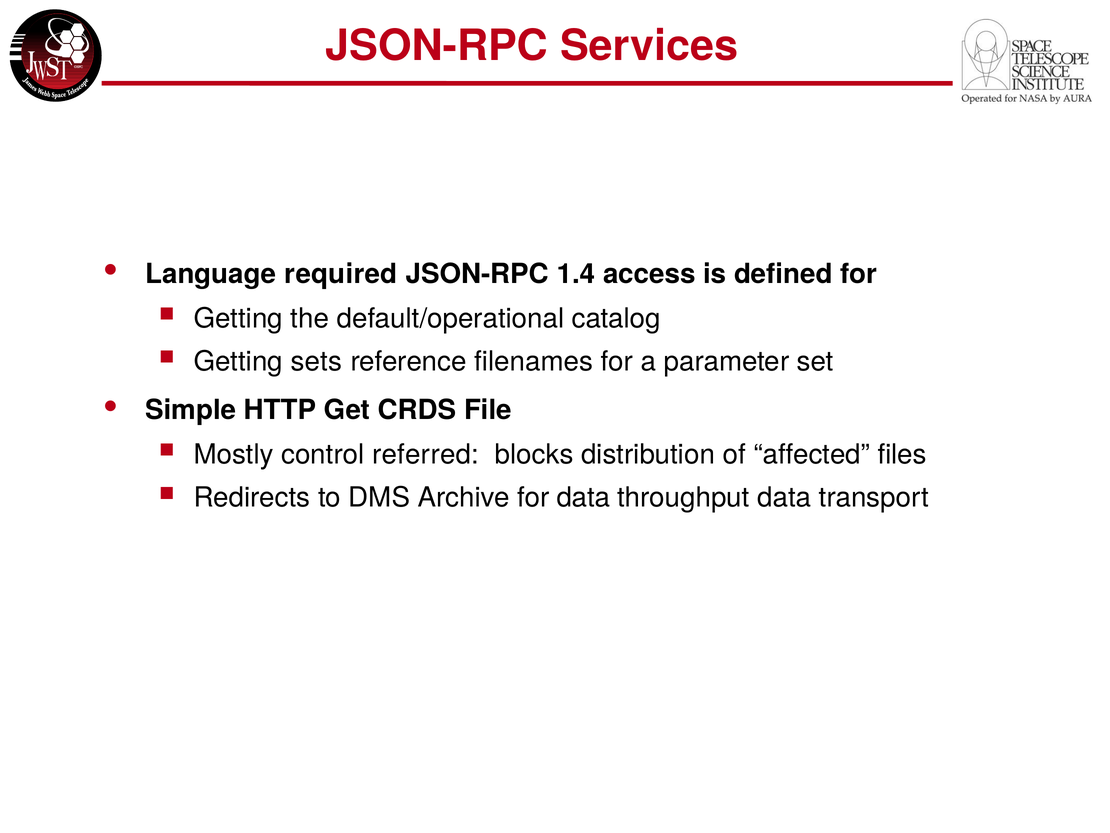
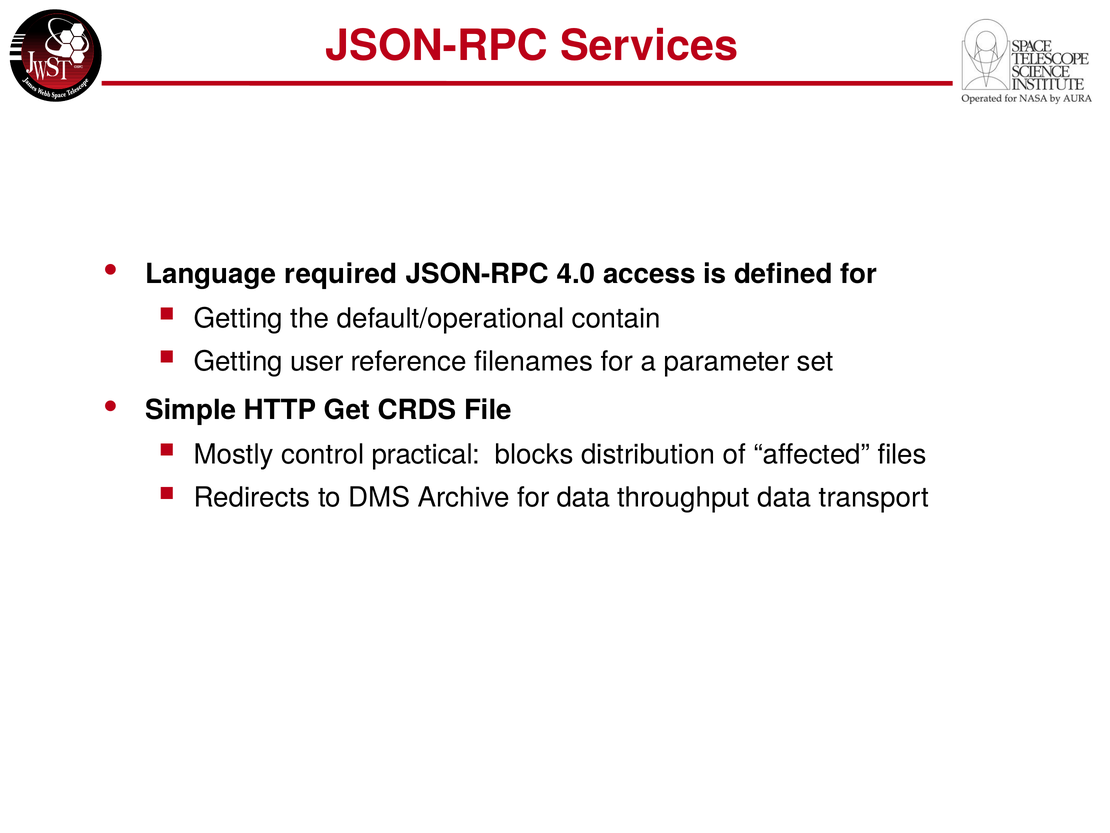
1.4: 1.4 -> 4.0 (576, 274)
catalog: catalog -> contain (616, 318)
sets: sets -> user (317, 361)
referred: referred -> practical (426, 454)
